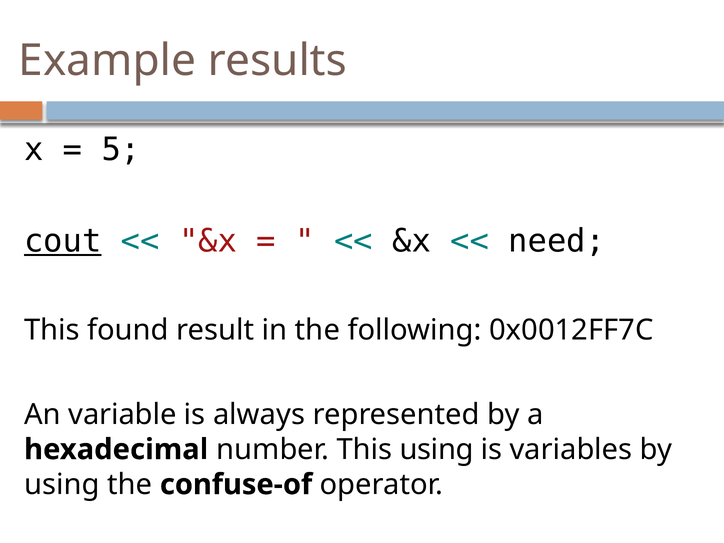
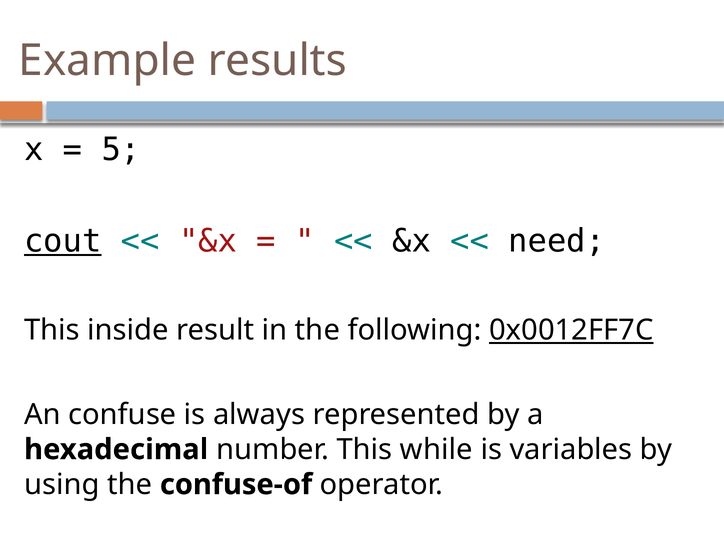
found: found -> inside (128, 330)
0x0012FF7C underline: none -> present (571, 330)
variable: variable -> confuse (122, 414)
This using: using -> while (436, 450)
